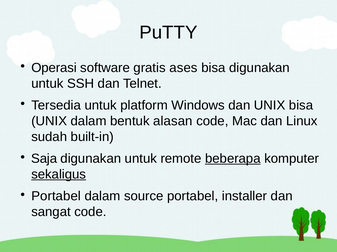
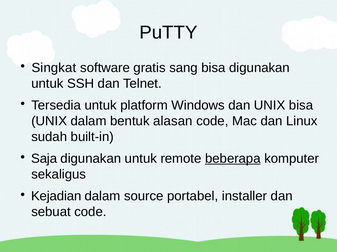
Operasi: Operasi -> Singkat (54, 68)
ases: ases -> sang (184, 68)
sekaligus underline: present -> none (59, 175)
Portabel: Portabel -> Kejadian (56, 197)
sangat: sangat -> sebuat (51, 212)
